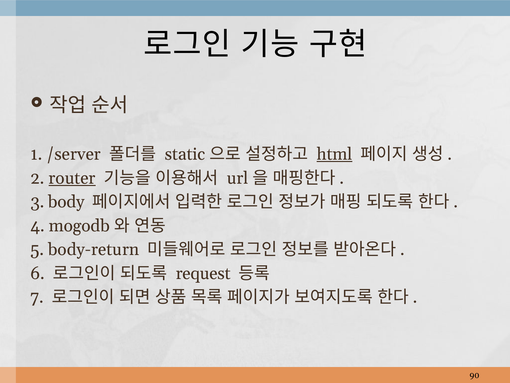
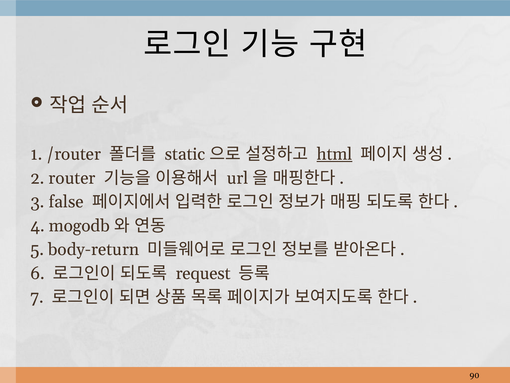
/server: /server -> /router (74, 154)
router underline: present -> none (72, 178)
body: body -> false (66, 202)
